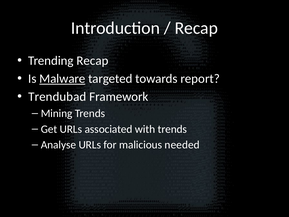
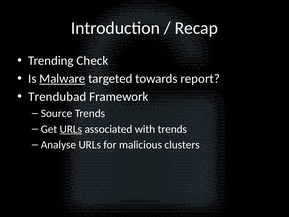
Trending Recap: Recap -> Check (92, 61)
Mining: Mining -> Source (57, 113)
URLs underline: none -> present (71, 129)
needed: needed -> clusters (182, 145)
